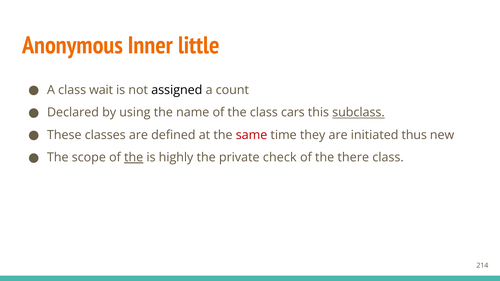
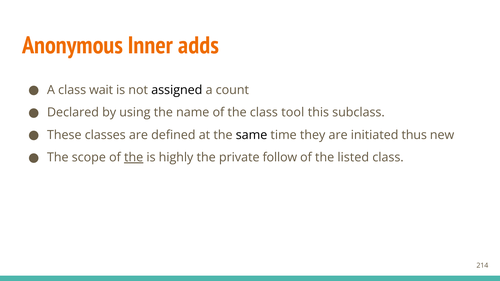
little: little -> adds (199, 46)
cars: cars -> tool (293, 113)
subclass underline: present -> none (358, 113)
same colour: red -> black (252, 135)
check: check -> follow (280, 158)
there: there -> listed (353, 158)
